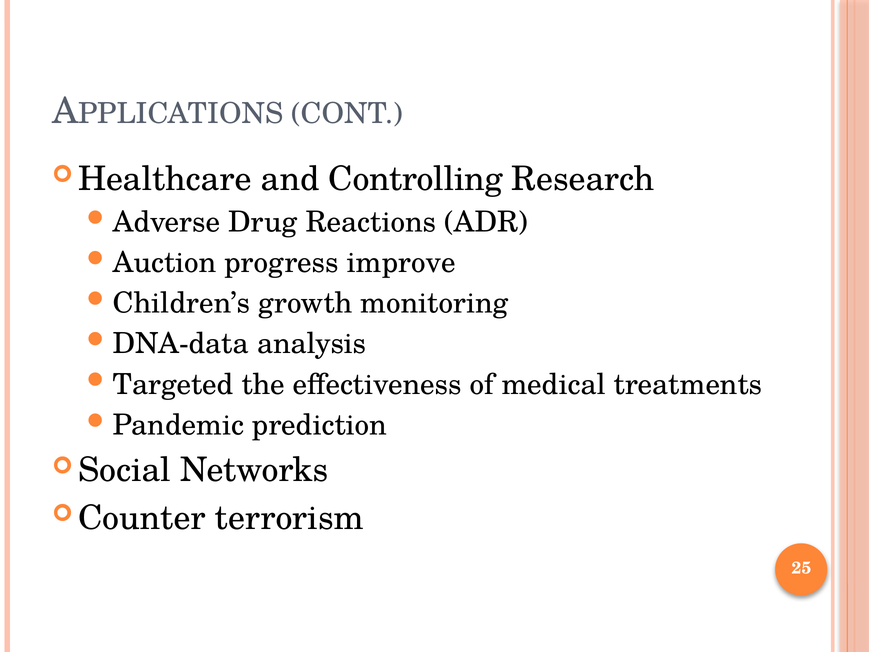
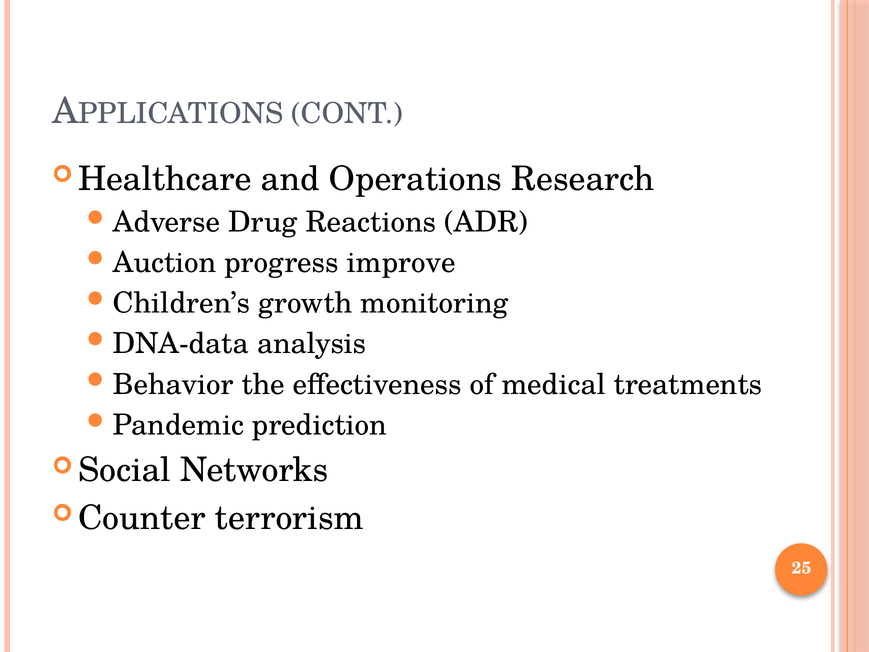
Controlling: Controlling -> Operations (415, 179)
Targeted: Targeted -> Behavior (173, 384)
